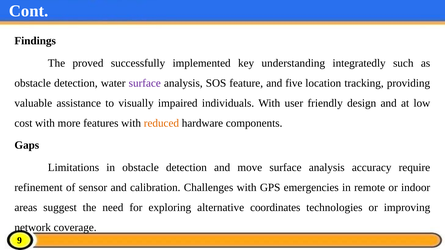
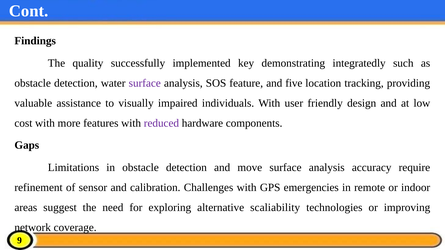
proved: proved -> quality (88, 63)
understanding: understanding -> demonstrating (293, 63)
reduced colour: orange -> purple (161, 123)
coordinates: coordinates -> scaliability (275, 208)
